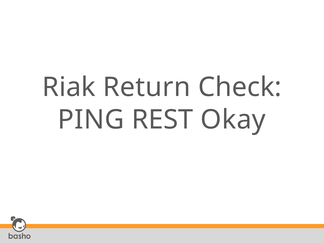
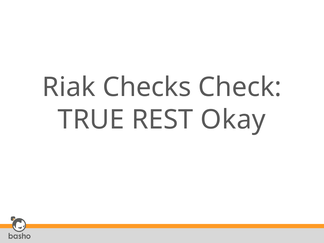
Return: Return -> Checks (147, 87)
PING: PING -> TRUE (91, 120)
